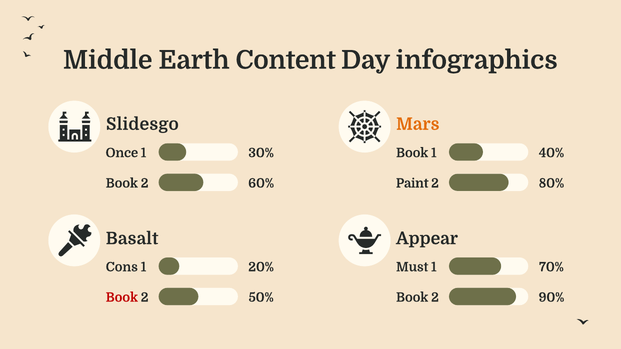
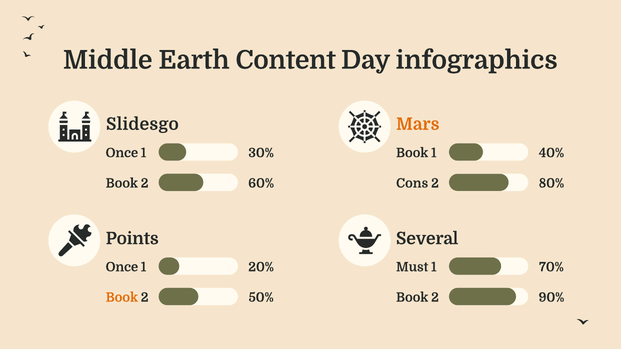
Paint: Paint -> Cons (412, 183)
Basalt: Basalt -> Points (132, 239)
Appear: Appear -> Several (427, 239)
Cons: Cons -> Once (122, 267)
Book colour: red -> orange (122, 298)
